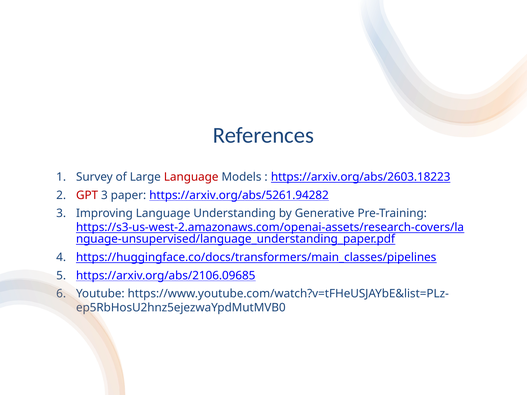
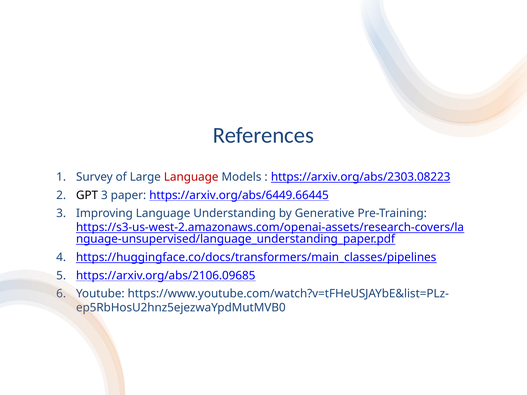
https://arxiv.org/abs/2603.18223: https://arxiv.org/abs/2603.18223 -> https://arxiv.org/abs/2303.08223 (361, 177)
GPT colour: red -> black (87, 195)
https://arxiv.org/abs/5261.94282: https://arxiv.org/abs/5261.94282 -> https://arxiv.org/abs/6449.66445 (239, 195)
